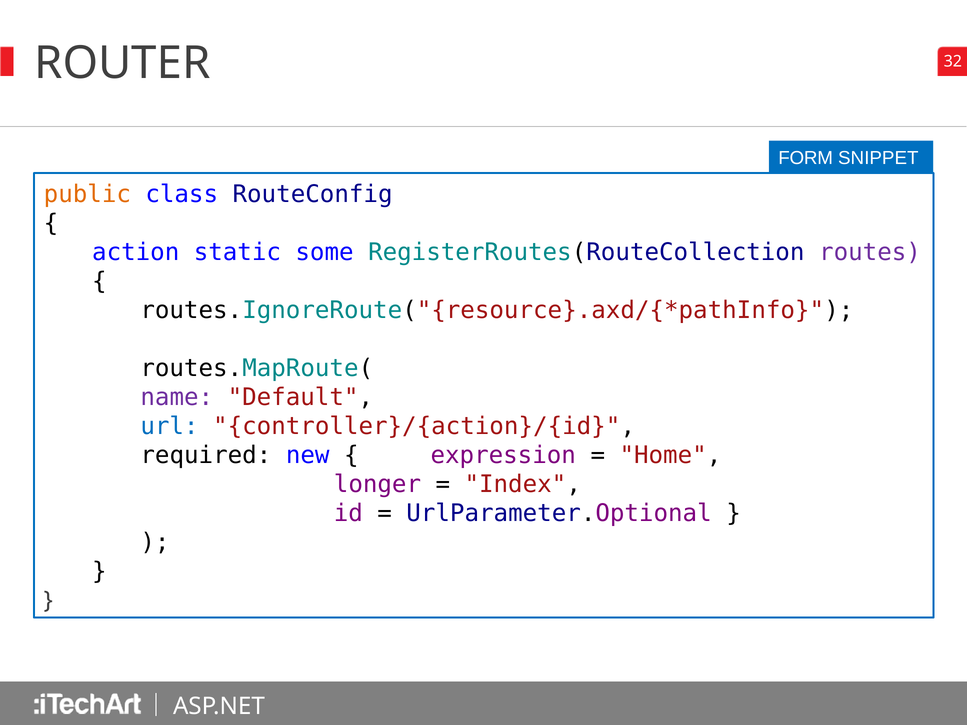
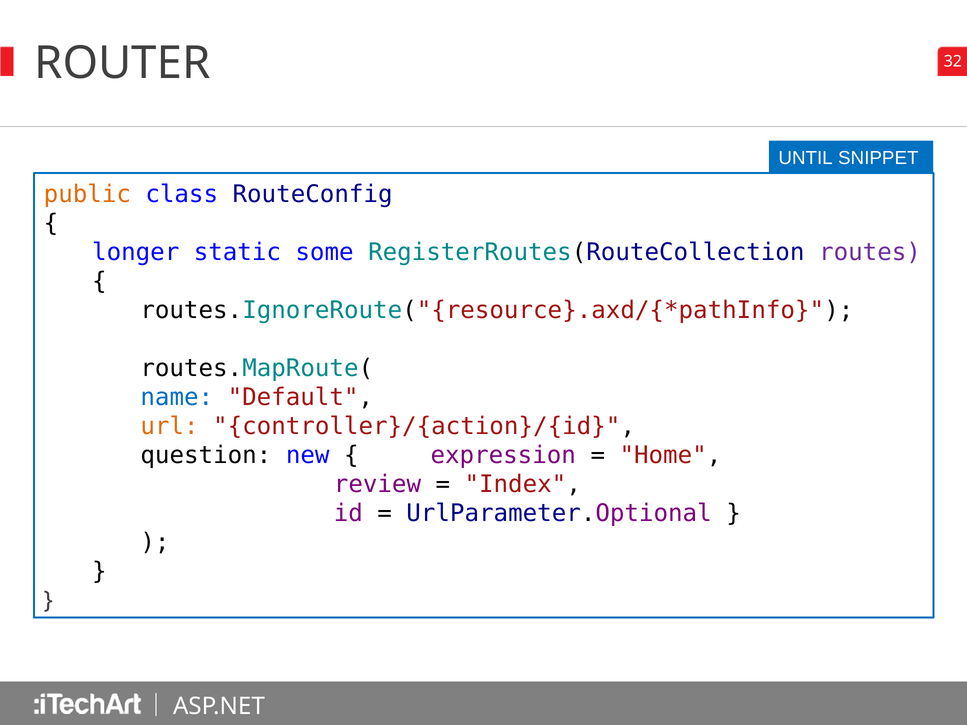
FORM: FORM -> UNTIL (806, 158)
action: action -> longer (136, 252)
name colour: purple -> blue (177, 397)
url colour: blue -> orange (169, 426)
required: required -> question (206, 455)
longer: longer -> review (377, 484)
